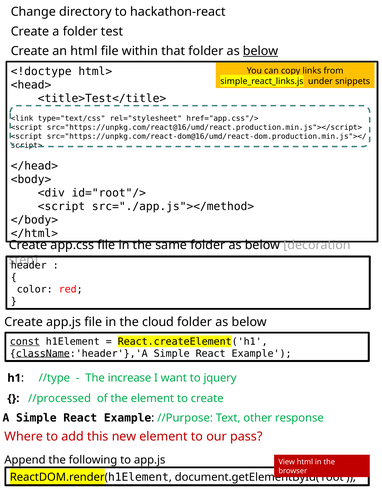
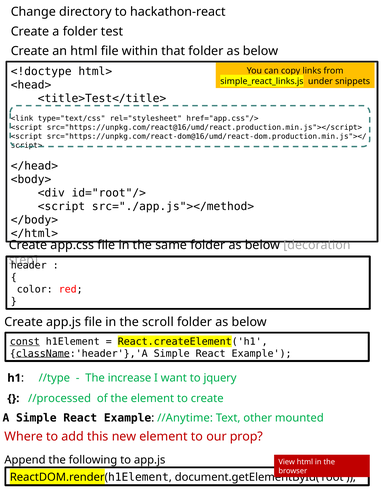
below underline: present -> none (261, 51)
cloud: cloud -> scroll (158, 322)
//Purpose: //Purpose -> //Anytime (185, 417)
response: response -> mounted (299, 417)
pass: pass -> prop (246, 436)
